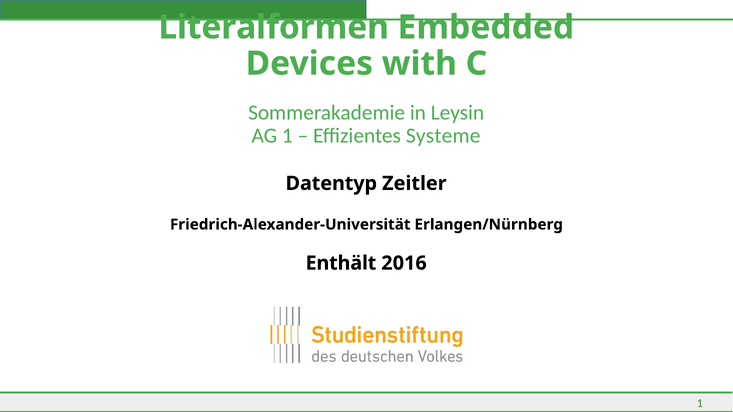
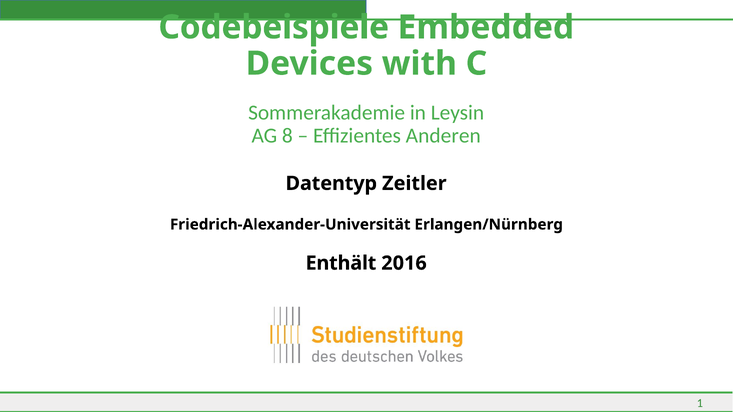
Literalformen: Literalformen -> Codebeispiele (274, 27)
AG 1: 1 -> 8 (287, 136)
Systeme: Systeme -> Anderen (443, 136)
